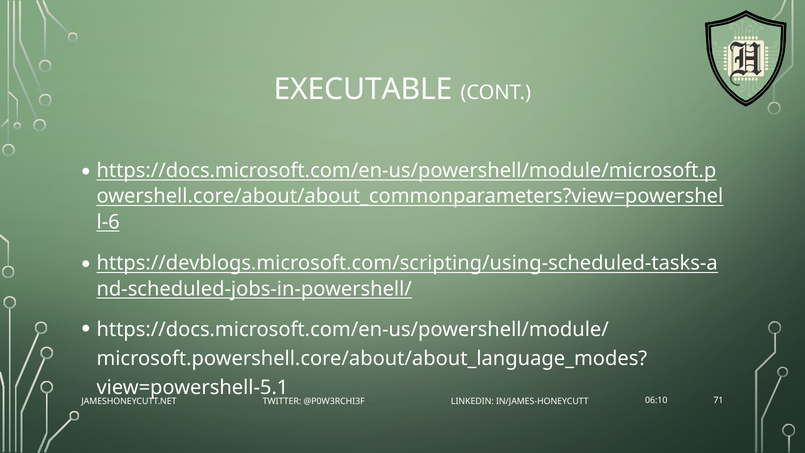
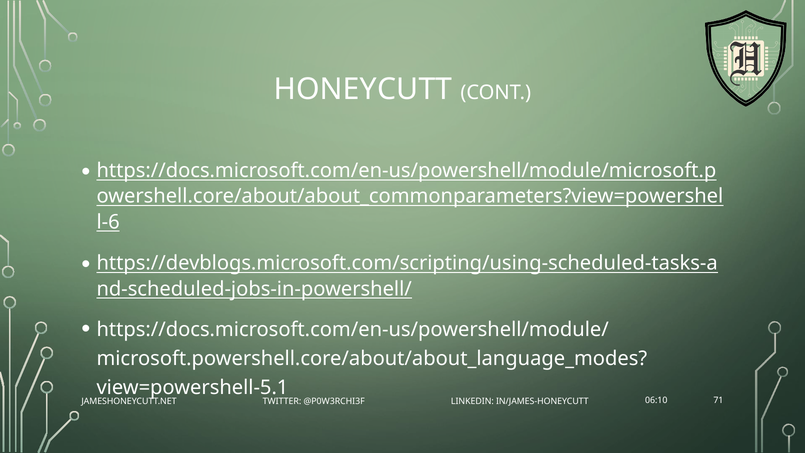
EXECUTABLE: EXECUTABLE -> HONEYCUTT (363, 89)
